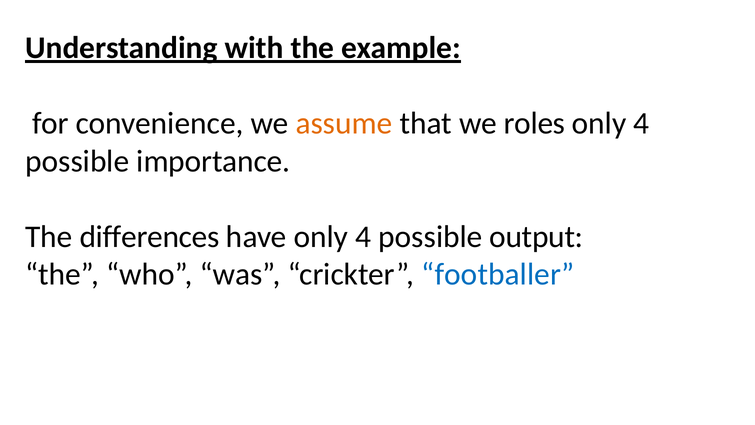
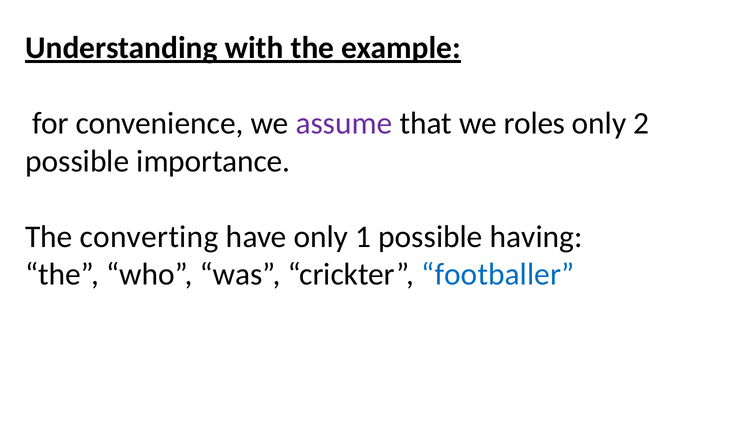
assume colour: orange -> purple (344, 123)
4: 4 -> 2 (641, 123)
differences: differences -> converting (149, 237)
have only 4: 4 -> 1 (363, 237)
output: output -> having (536, 237)
